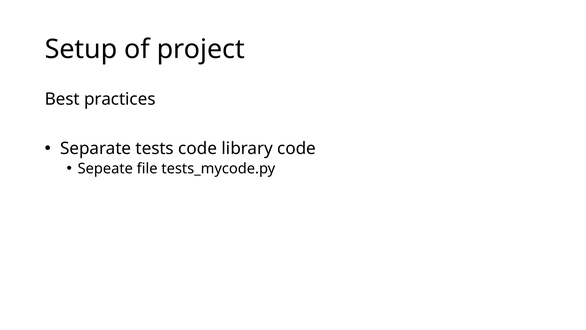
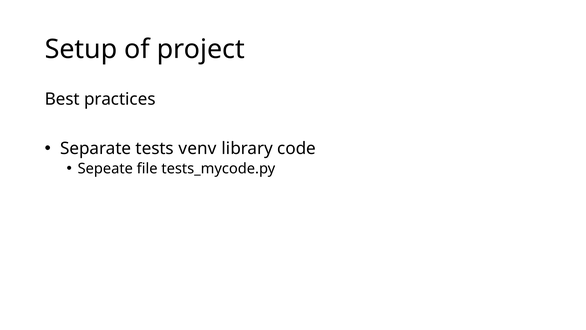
tests code: code -> venv (198, 148)
